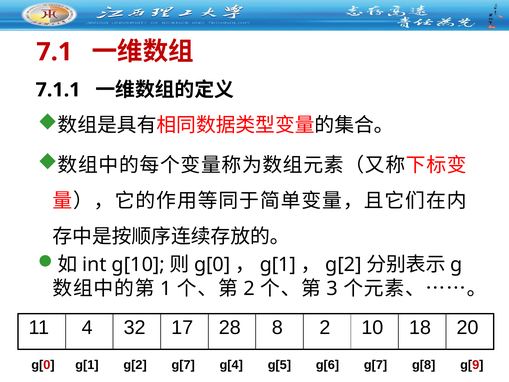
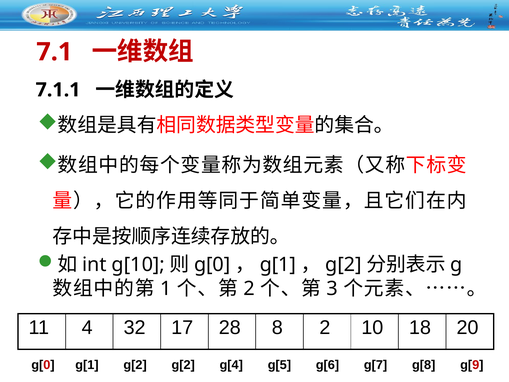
g[2 g[7: g[7 -> g[2 (183, 365)
